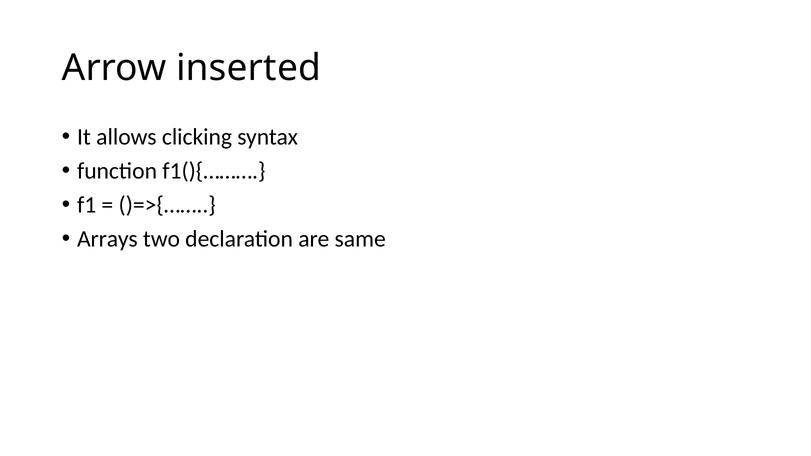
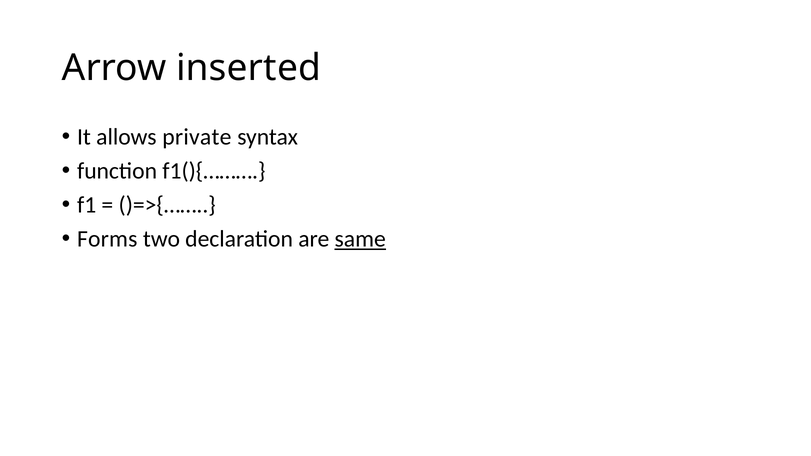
clicking: clicking -> private (197, 137)
Arrays: Arrays -> Forms (107, 239)
same underline: none -> present (360, 239)
